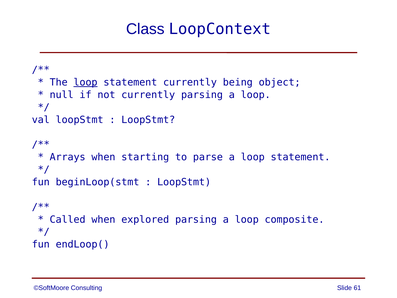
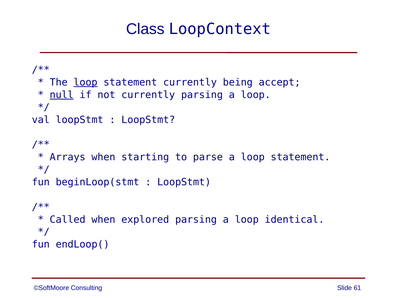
object: object -> accept (280, 82)
null underline: none -> present (62, 95)
composite: composite -> identical (295, 219)
